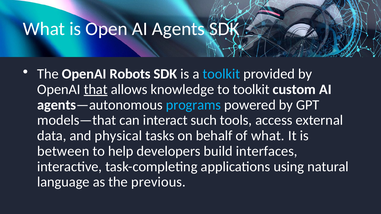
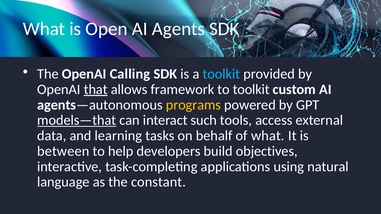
Robots: Robots -> Calling (130, 74)
knowledge: knowledge -> framework (182, 90)
programs colour: light blue -> yellow (193, 105)
models—that underline: none -> present (77, 120)
physical: physical -> learning (118, 136)
interfaces: interfaces -> objectives (267, 151)
previous: previous -> constant (159, 182)
